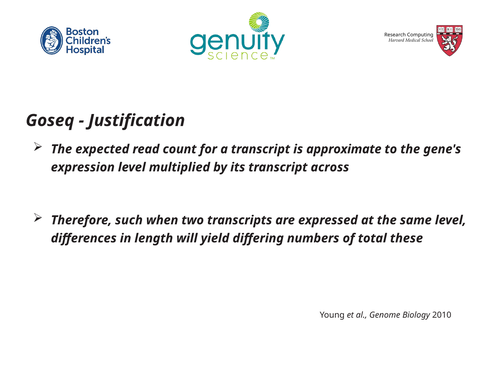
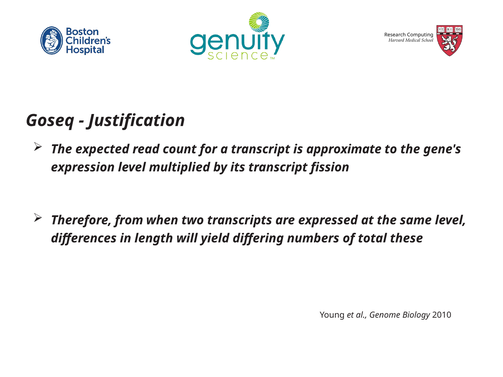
across: across -> fission (330, 167)
such: such -> from (129, 220)
